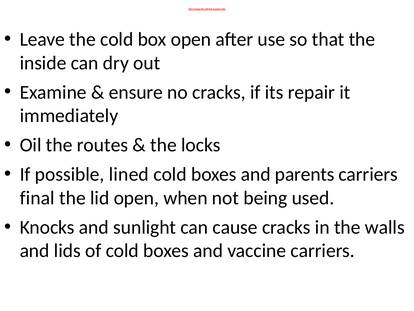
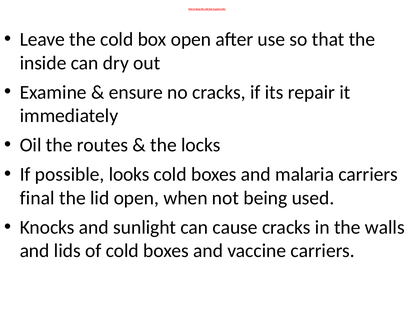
lined: lined -> looks (129, 174)
parents: parents -> malaria (305, 174)
